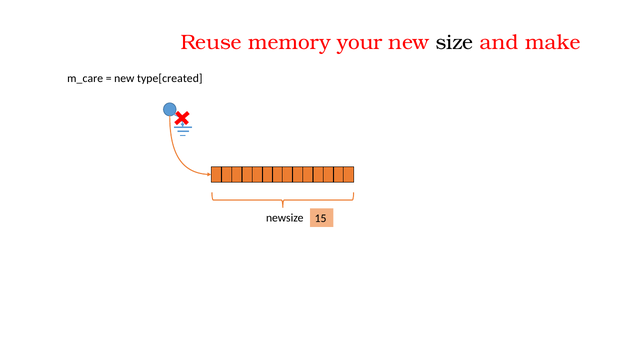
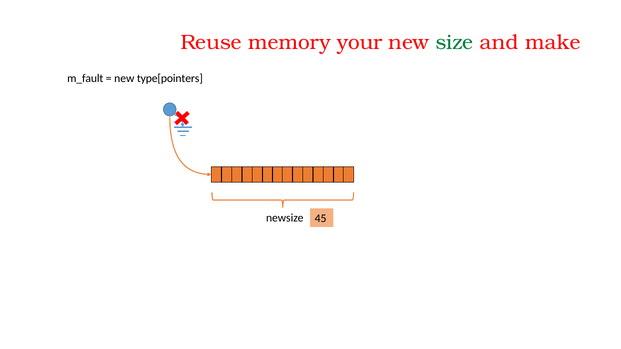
size colour: black -> green (454, 42)
m_care: m_care -> m_fault (85, 79)
type[created: type[created -> type[pointers (170, 79)
15: 15 -> 45 (321, 219)
